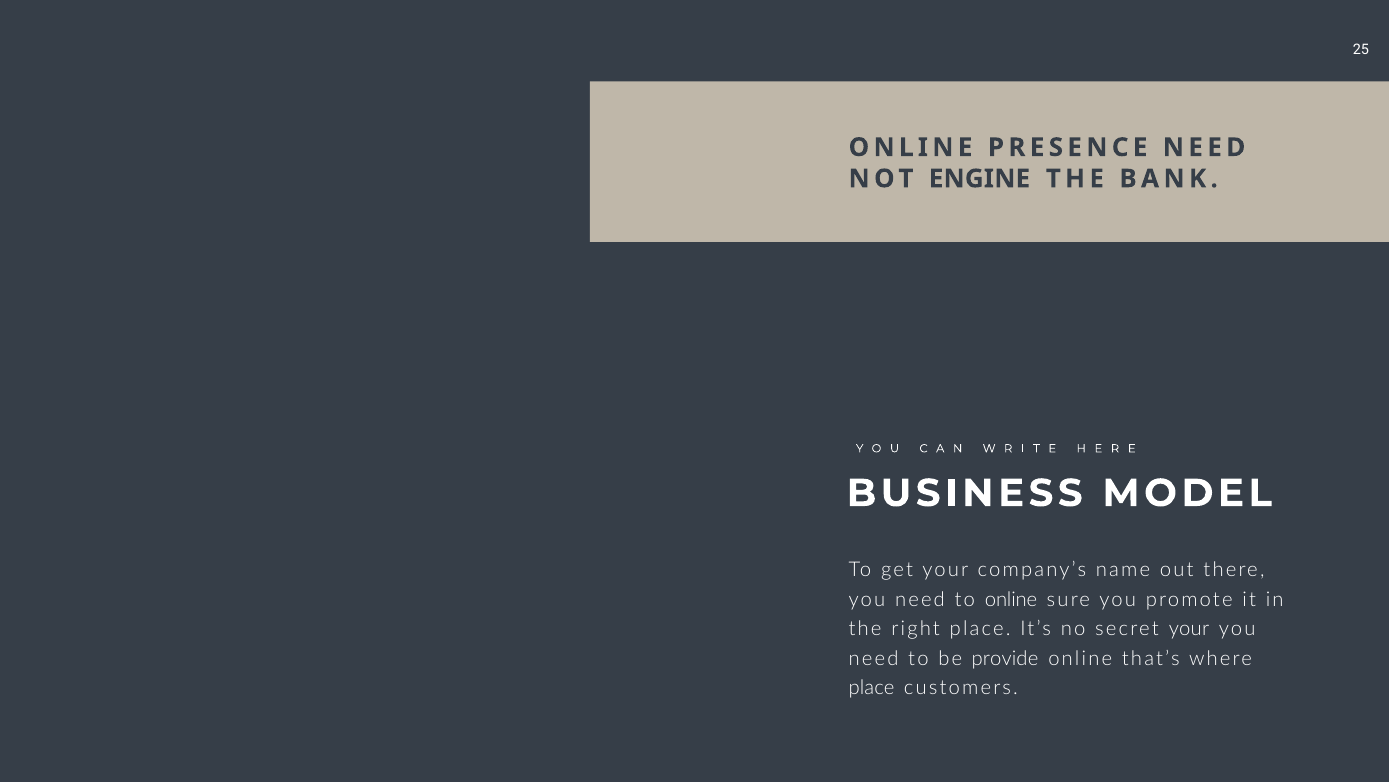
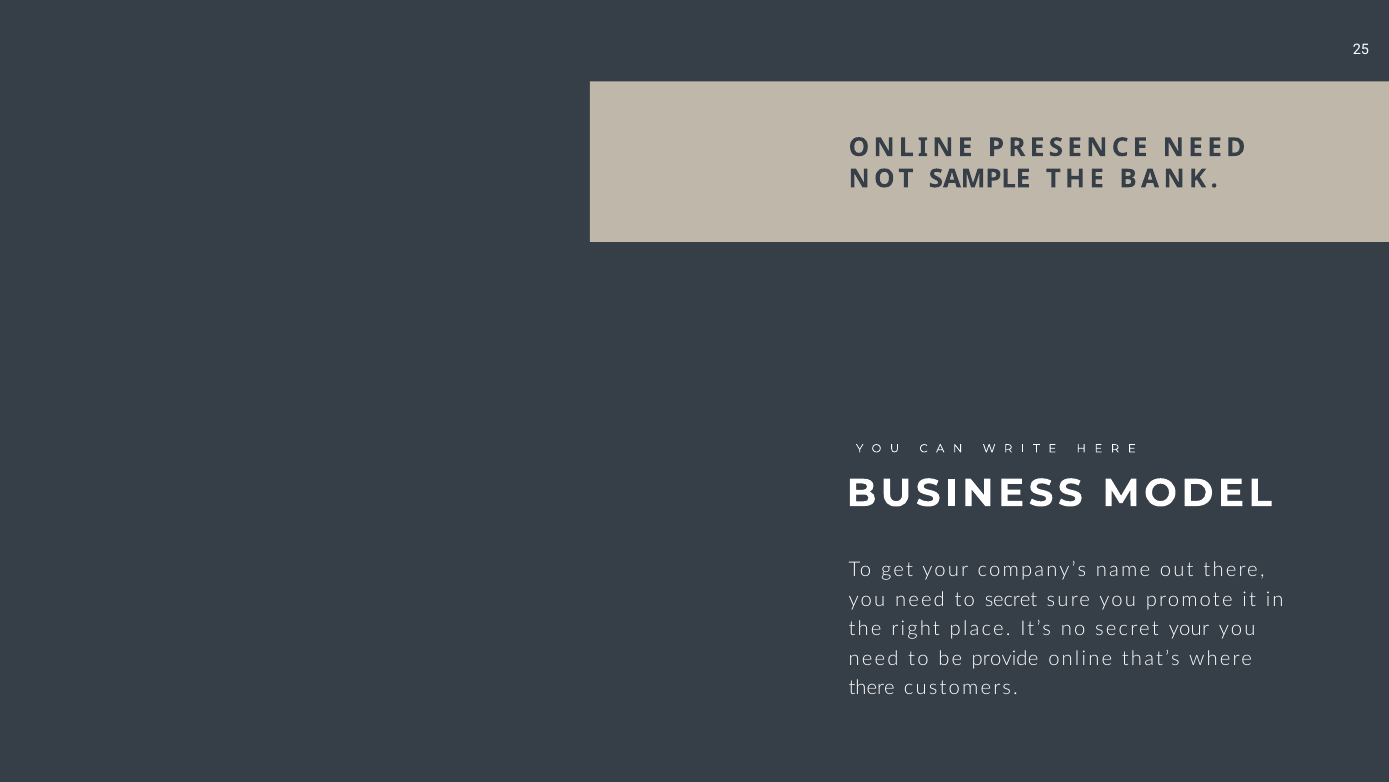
ENGINE: ENGINE -> SAMPLE (980, 179)
to online: online -> secret (1011, 599)
place: place -> there (872, 688)
